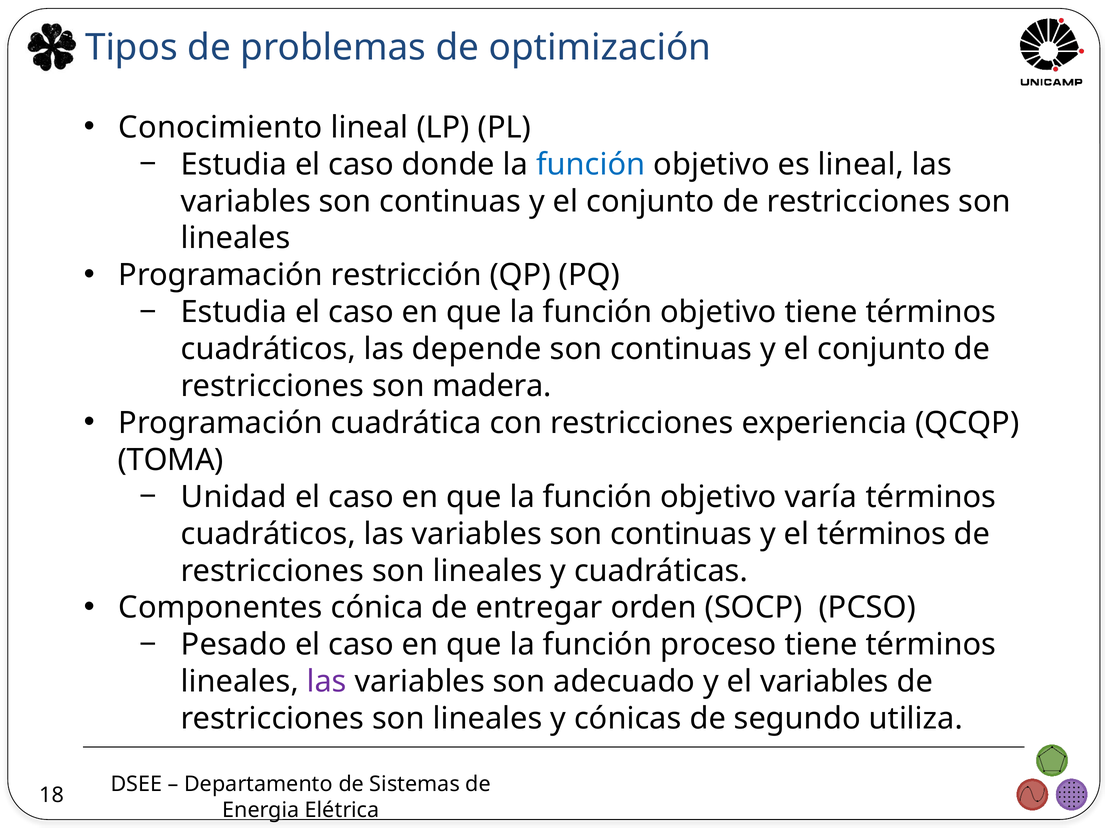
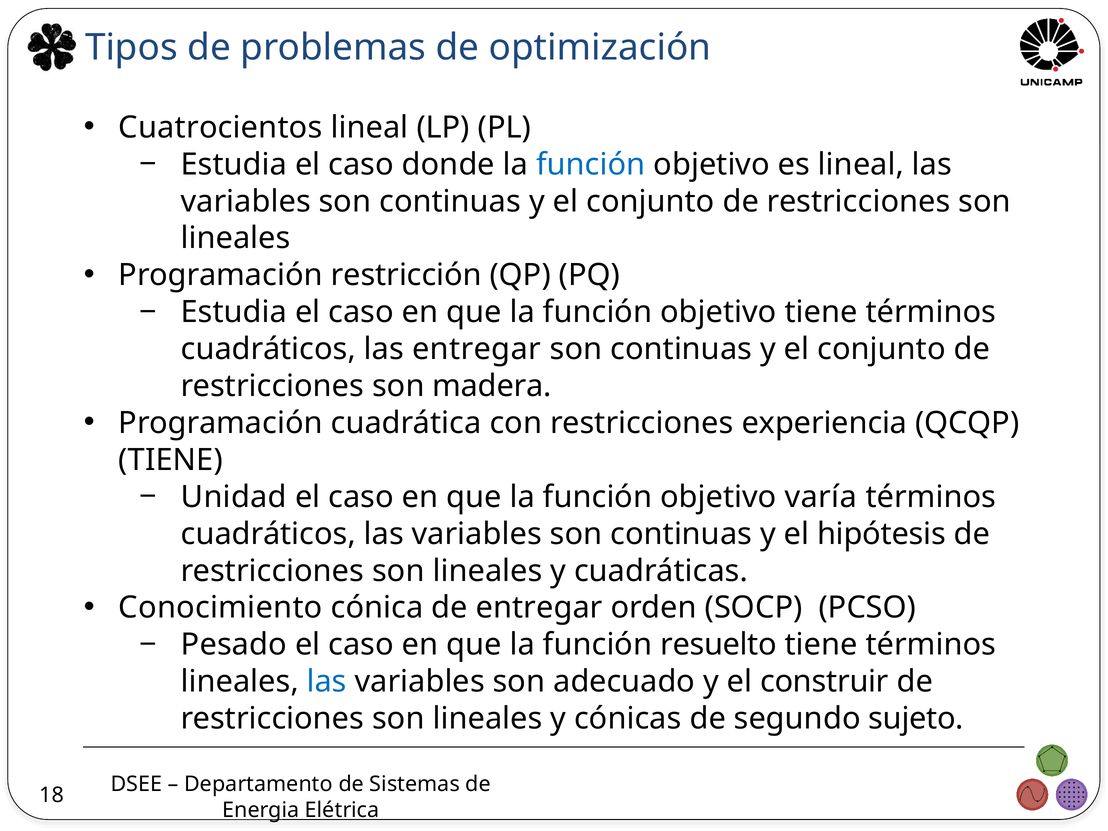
Conocimiento: Conocimiento -> Cuatrocientos (221, 127)
las depende: depende -> entregar (477, 349)
TOMA: TOMA -> TIENE (171, 460)
el términos: términos -> hipótesis (881, 534)
Componentes: Componentes -> Conocimiento (220, 608)
proceso: proceso -> resuelto (719, 645)
las colour: purple -> blue (327, 682)
el variables: variables -> construir (824, 682)
utiliza: utiliza -> sujeto (916, 719)
